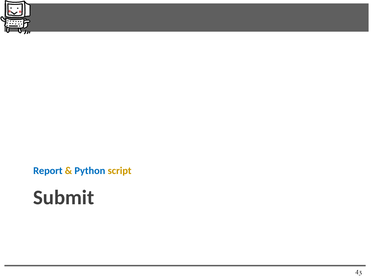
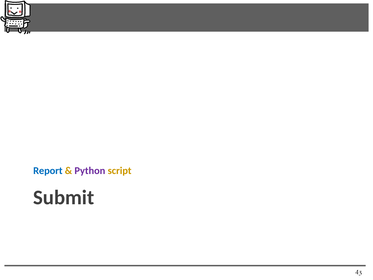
Python colour: blue -> purple (90, 171)
